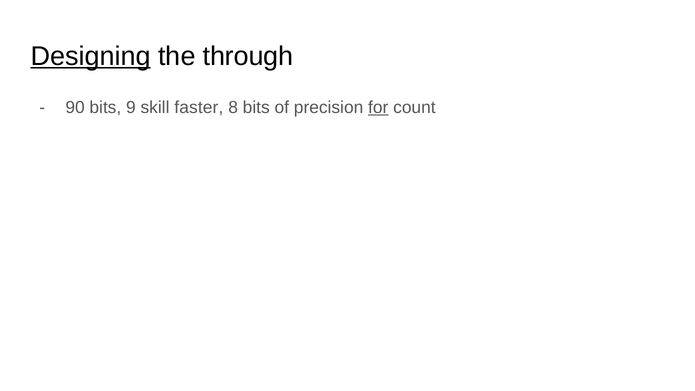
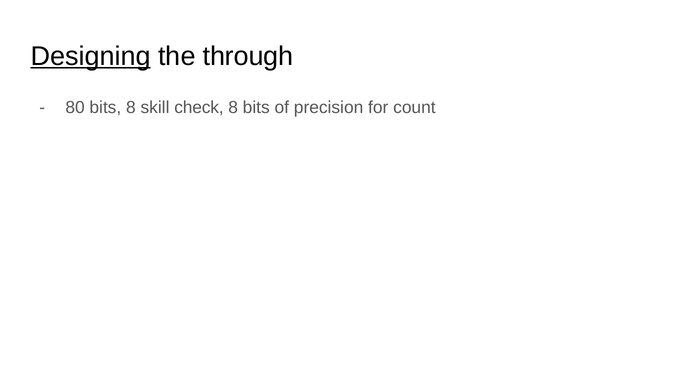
90: 90 -> 80 (75, 107)
bits 9: 9 -> 8 (131, 107)
faster: faster -> check (199, 107)
for underline: present -> none (378, 107)
